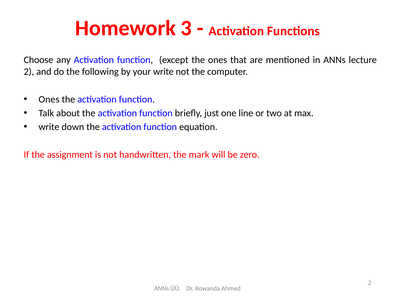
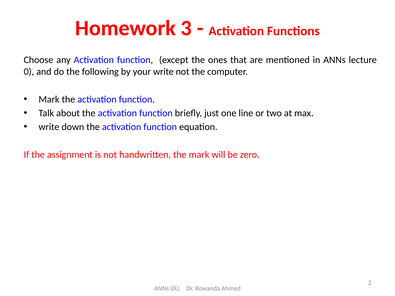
2: 2 -> 0 (29, 72)
Ones: Ones -> Mark (49, 99)
